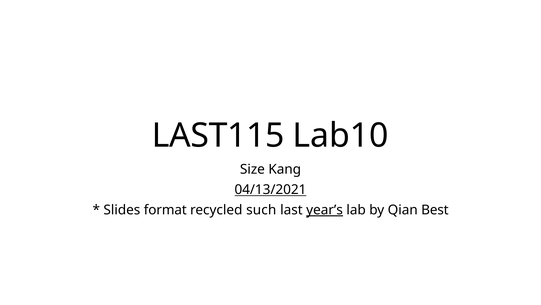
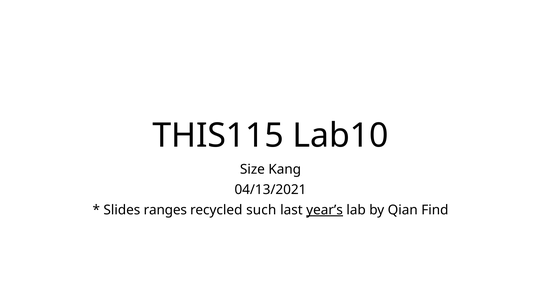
LAST115: LAST115 -> THIS115 (218, 135)
04/13/2021 underline: present -> none (270, 189)
format: format -> ranges (165, 210)
Best: Best -> Find (435, 210)
